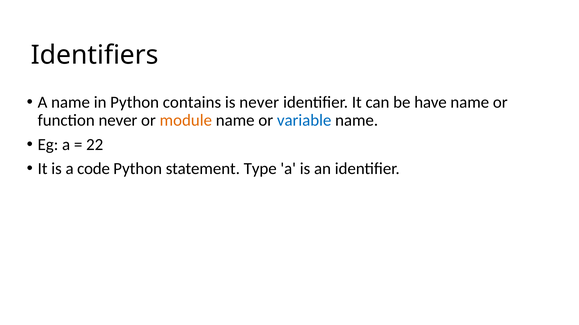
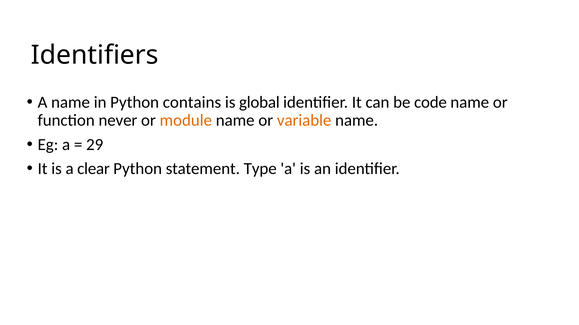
is never: never -> global (259, 102)
have: have -> code (430, 102)
variable colour: blue -> orange (304, 121)
22: 22 -> 29 (95, 145)
code: code -> clear (94, 169)
